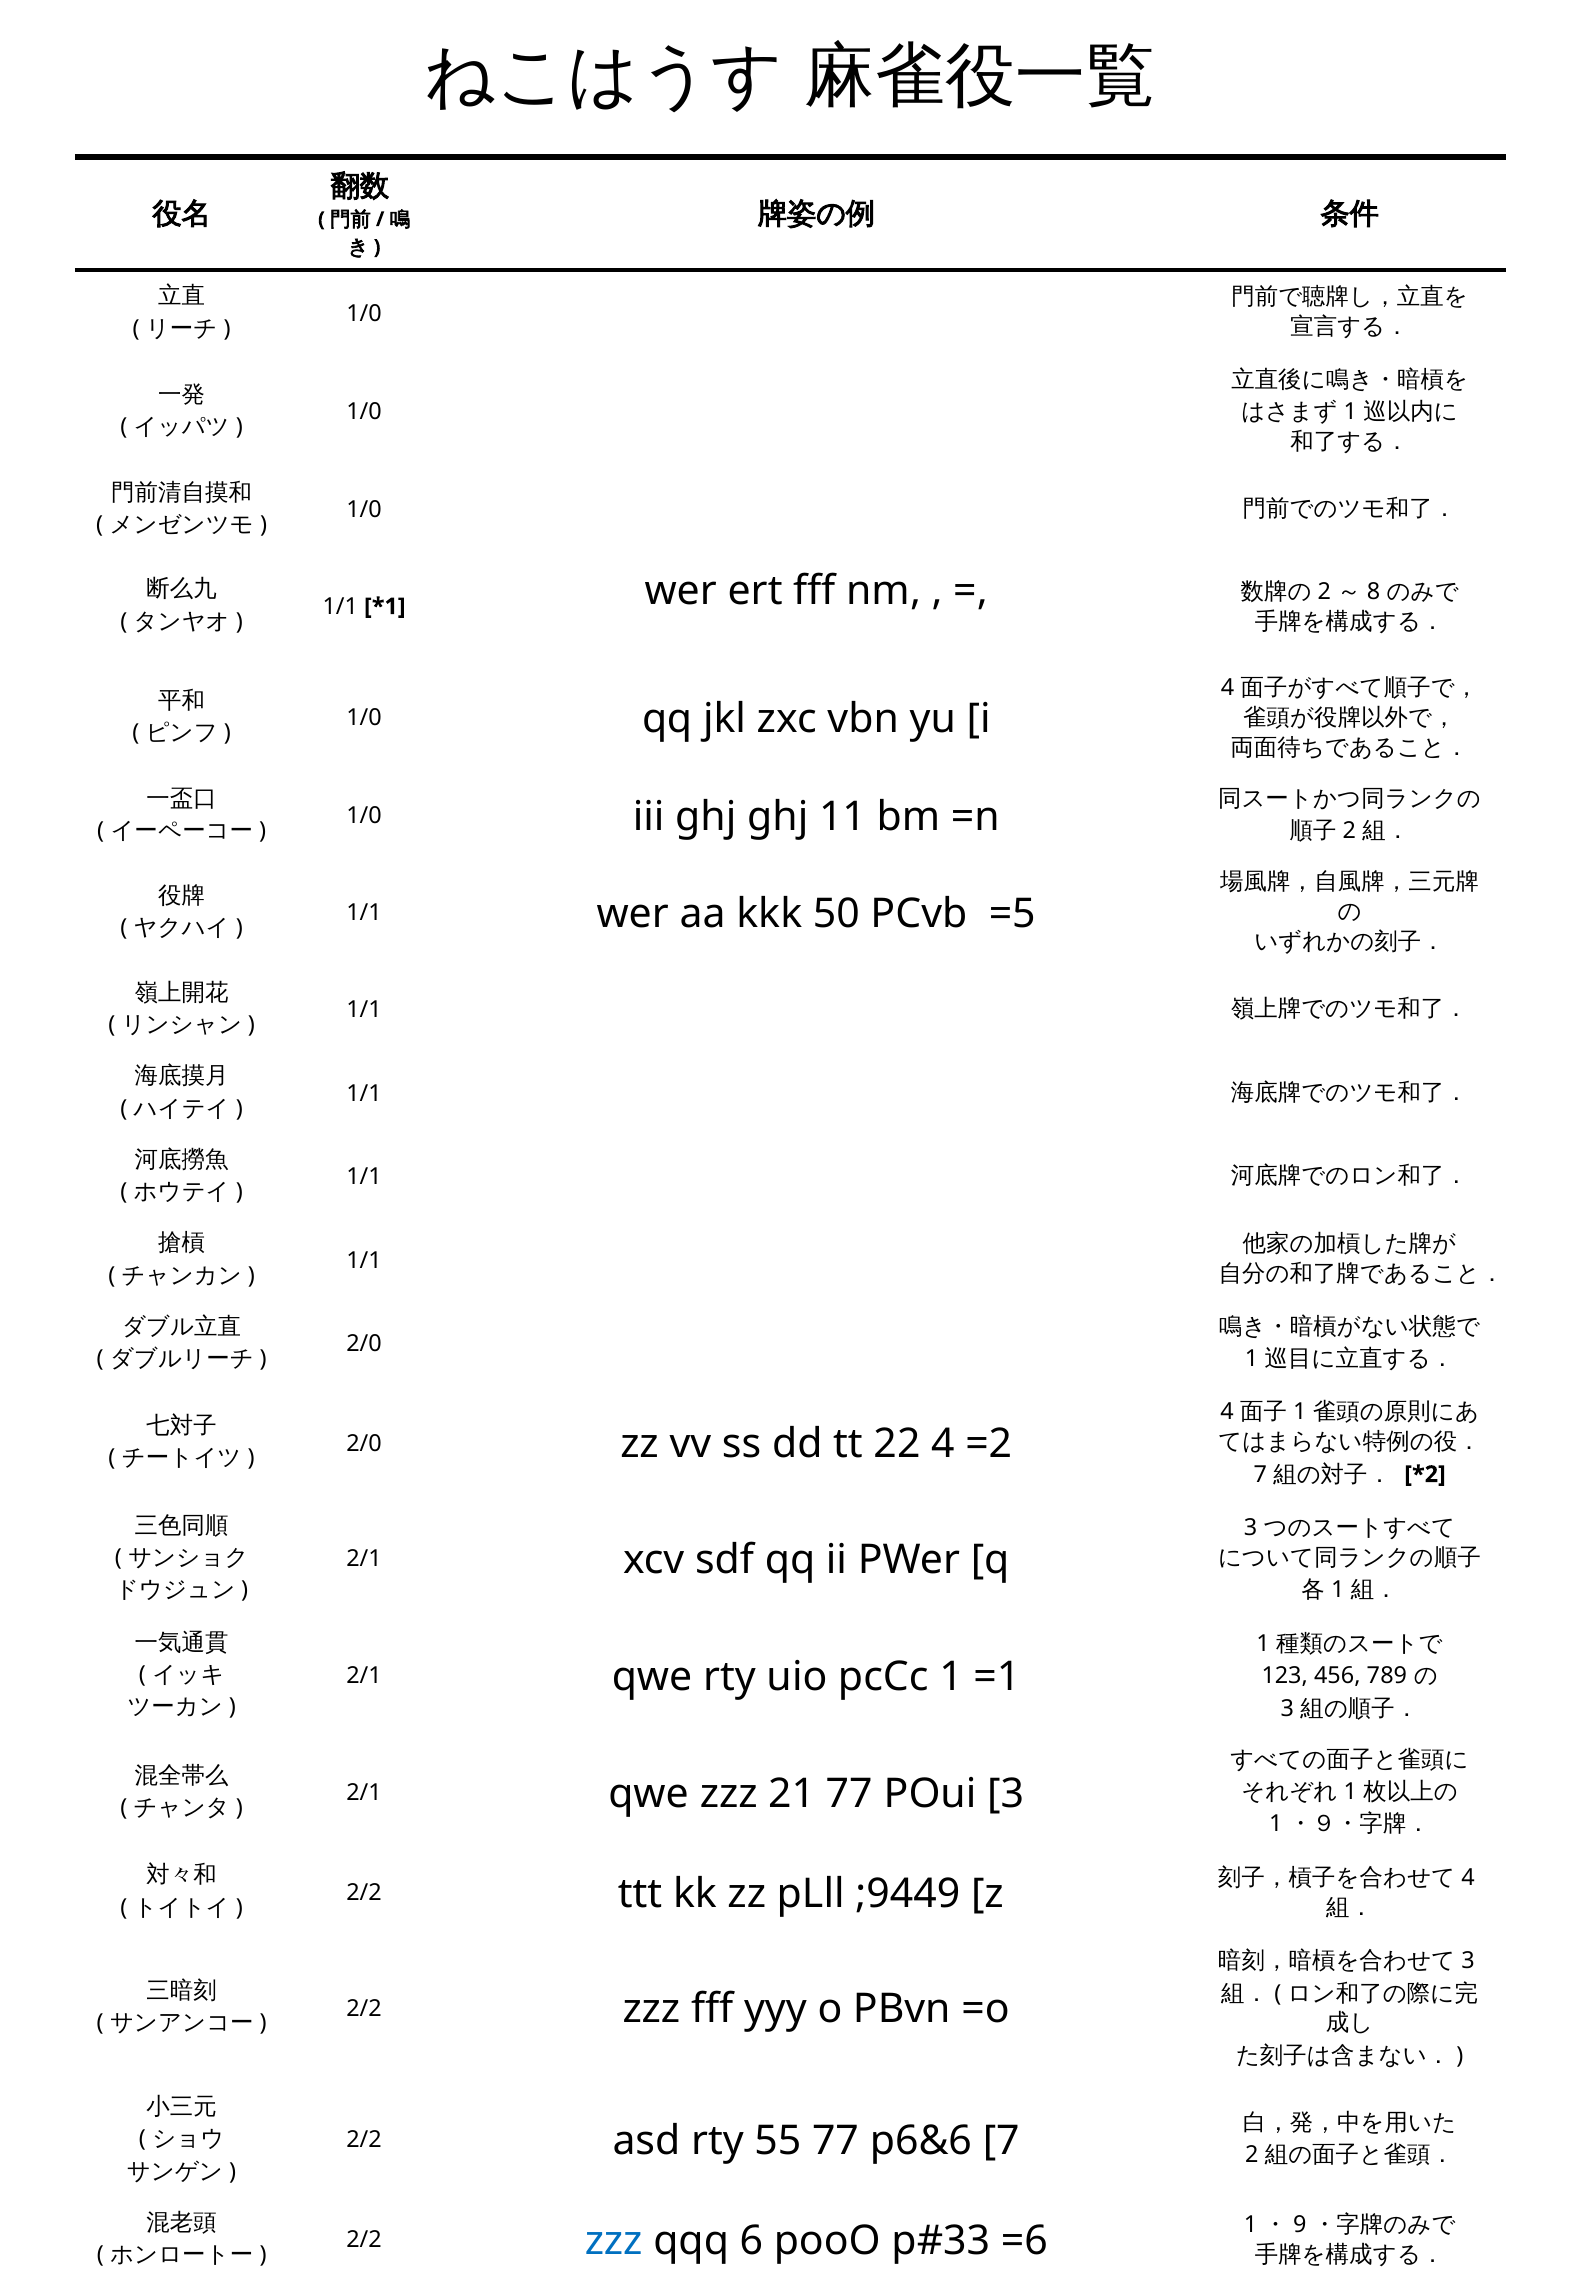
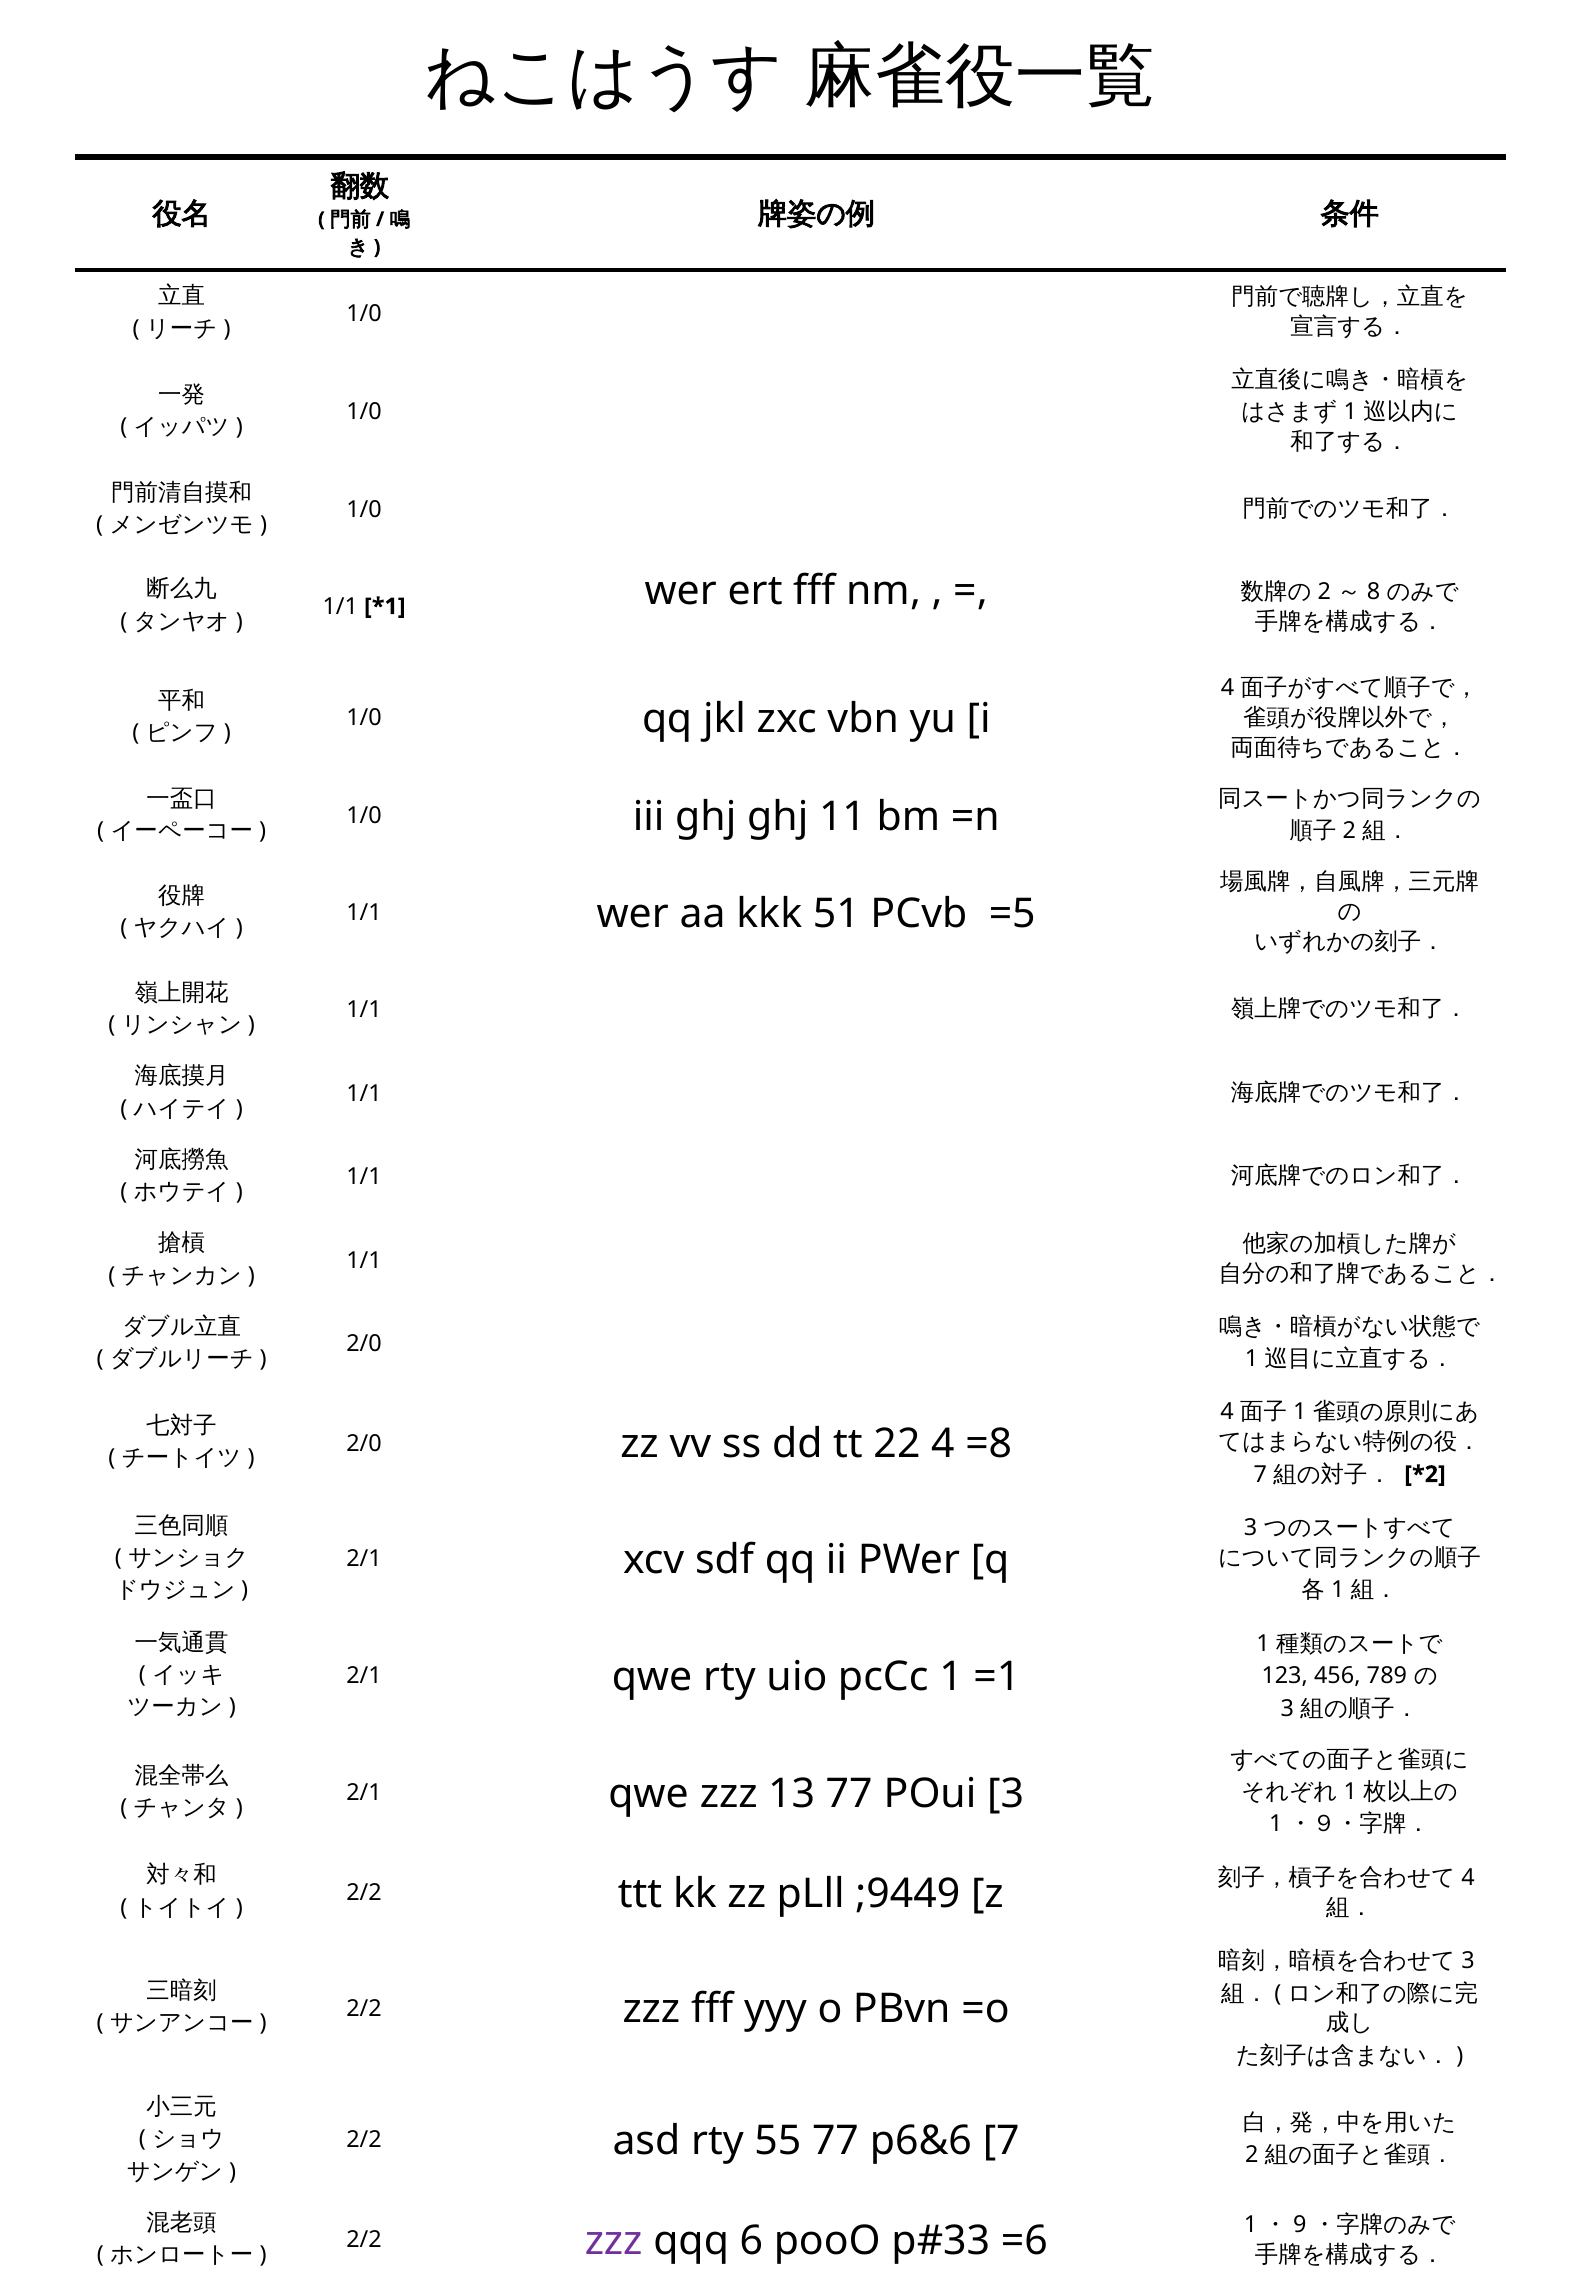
50: 50 -> 51 (836, 914)
=2: =2 -> =8 (989, 1445)
21: 21 -> 13 (792, 1795)
zzz colour: blue -> purple (614, 2242)
